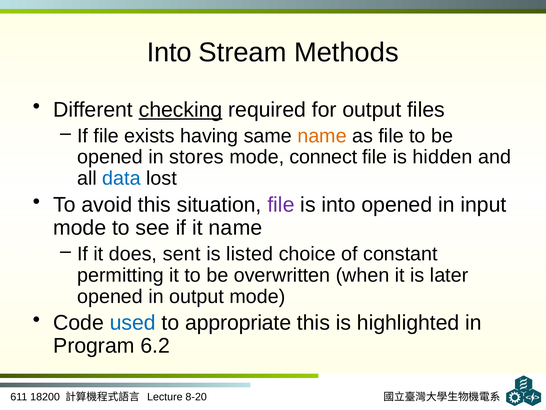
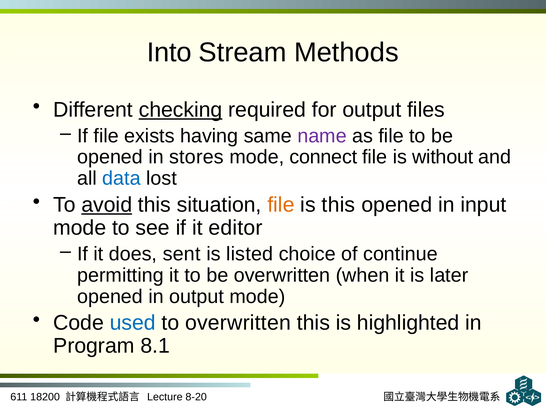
name colour: orange -> purple (322, 136)
hidden: hidden -> without (443, 157)
avoid underline: none -> present (107, 205)
file colour: purple -> orange (281, 205)
is into: into -> this (338, 205)
it name: name -> editor (236, 228)
constant: constant -> continue (400, 254)
to appropriate: appropriate -> overwritten (238, 323)
6.2: 6.2 -> 8.1 (155, 345)
